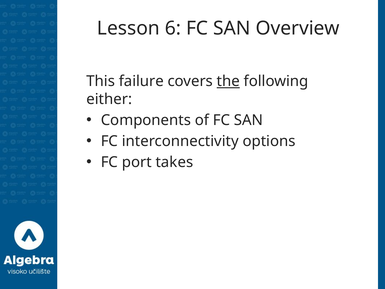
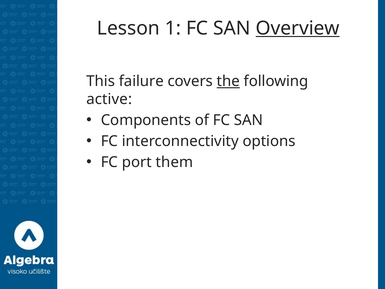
6: 6 -> 1 (173, 28)
Overview underline: none -> present (298, 28)
either: either -> active (109, 99)
takes: takes -> them (174, 162)
